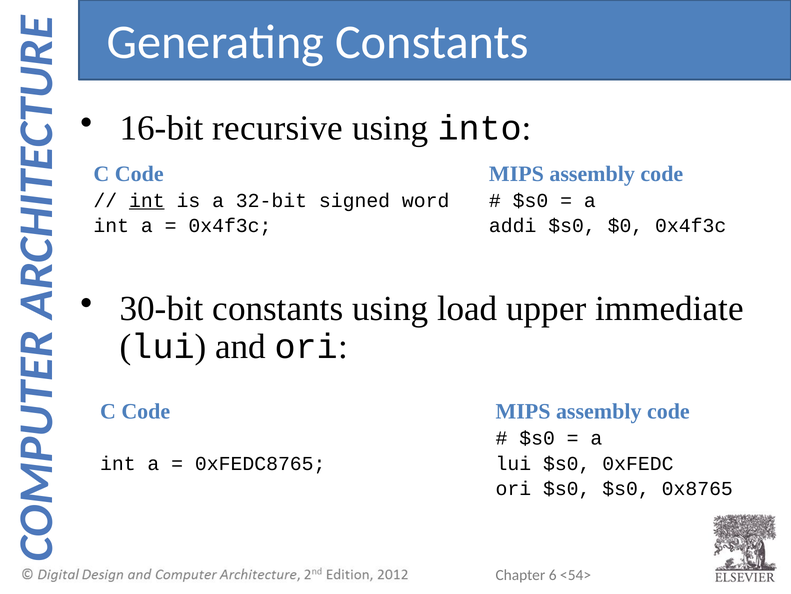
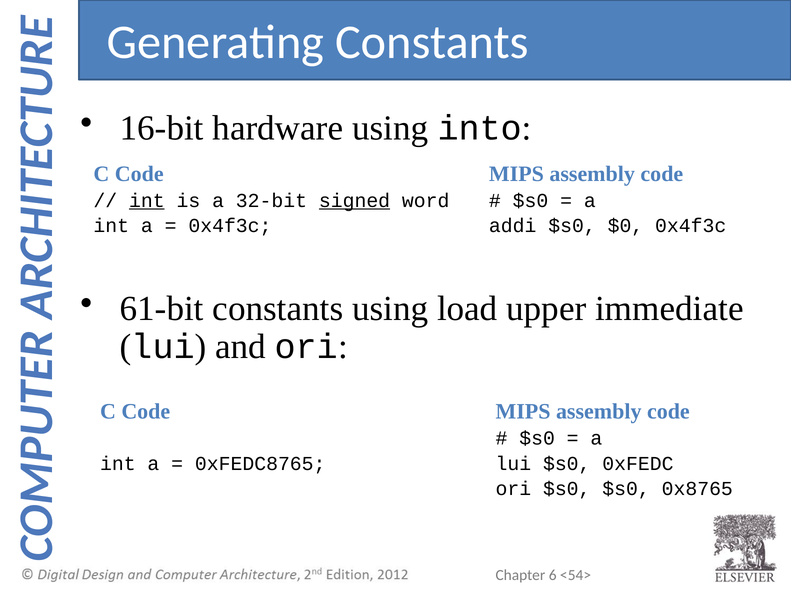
recursive: recursive -> hardware (278, 128)
signed underline: none -> present (355, 200)
30-bit: 30-bit -> 61-bit (162, 308)
